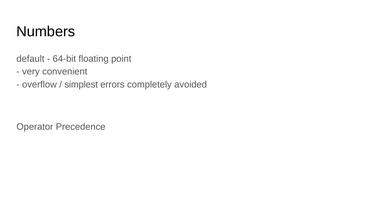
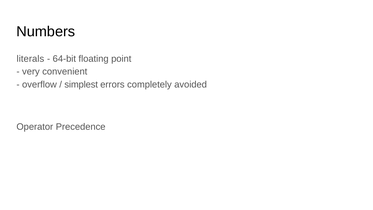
default: default -> literals (30, 59)
